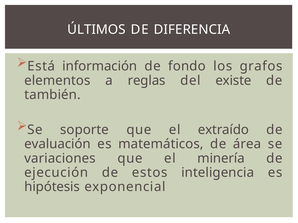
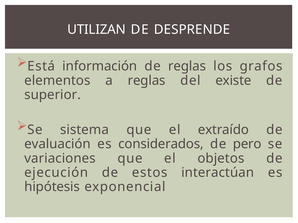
ÚLTIMOS: ÚLTIMOS -> UTILIZAN (97, 30)
DIFERENCIA: DIFERENCIA -> DESPRENDE (192, 30)
de fondo: fondo -> reglas (187, 66)
también: también -> superior (53, 95)
soporte: soporte -> sistema (84, 130)
matemáticos: matemáticos -> considerados (161, 144)
área: área -> pero (247, 144)
minería: minería -> objetos (221, 159)
inteligencia: inteligencia -> interactúan (218, 173)
